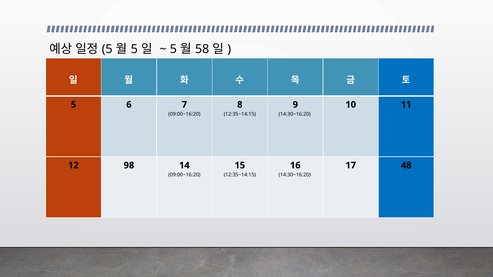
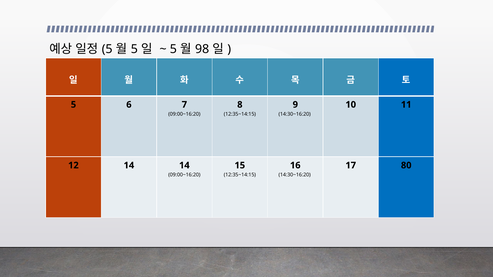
58: 58 -> 98 (202, 49)
12 98: 98 -> 14 (129, 166)
48: 48 -> 80 (406, 166)
